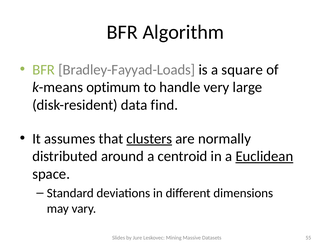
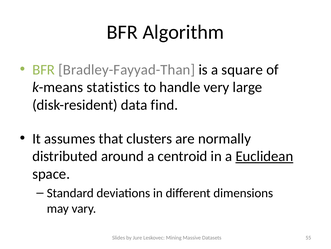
Bradley-Fayyad-Loads: Bradley-Fayyad-Loads -> Bradley-Fayyad-Than (127, 69)
optimum: optimum -> statistics (113, 87)
clusters underline: present -> none (149, 138)
